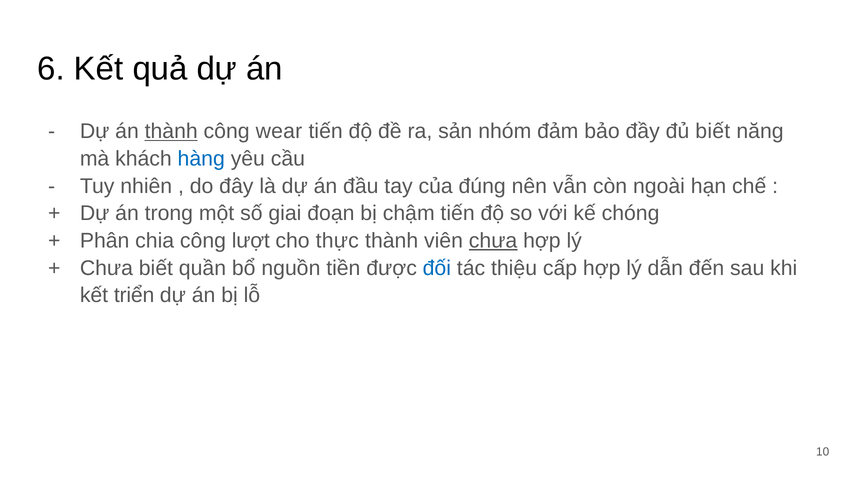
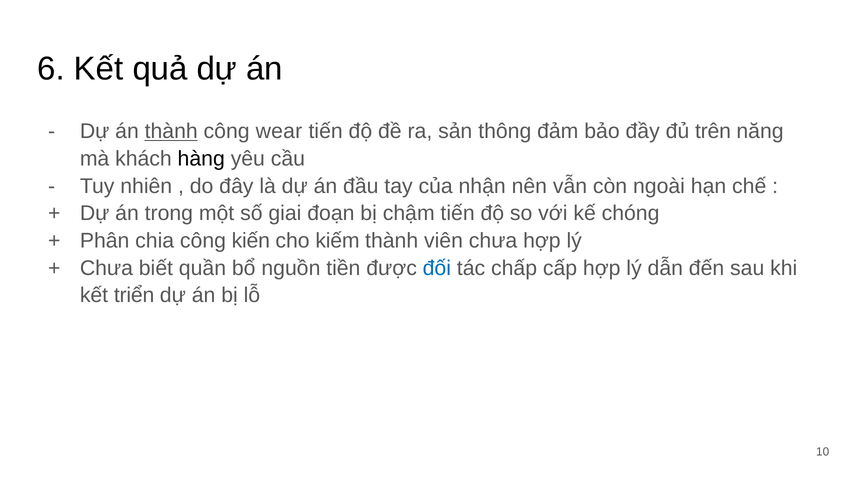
nhóm: nhóm -> thông (505, 131)
đủ biết: biết -> trên (713, 131)
hàng colour: blue -> black (201, 159)
đúng: đúng -> nhận (482, 186)
lượt: lượt -> kiến (251, 241)
thực: thực -> kiếm (337, 241)
chưa underline: present -> none (493, 241)
thiệu: thiệu -> chấp (514, 268)
